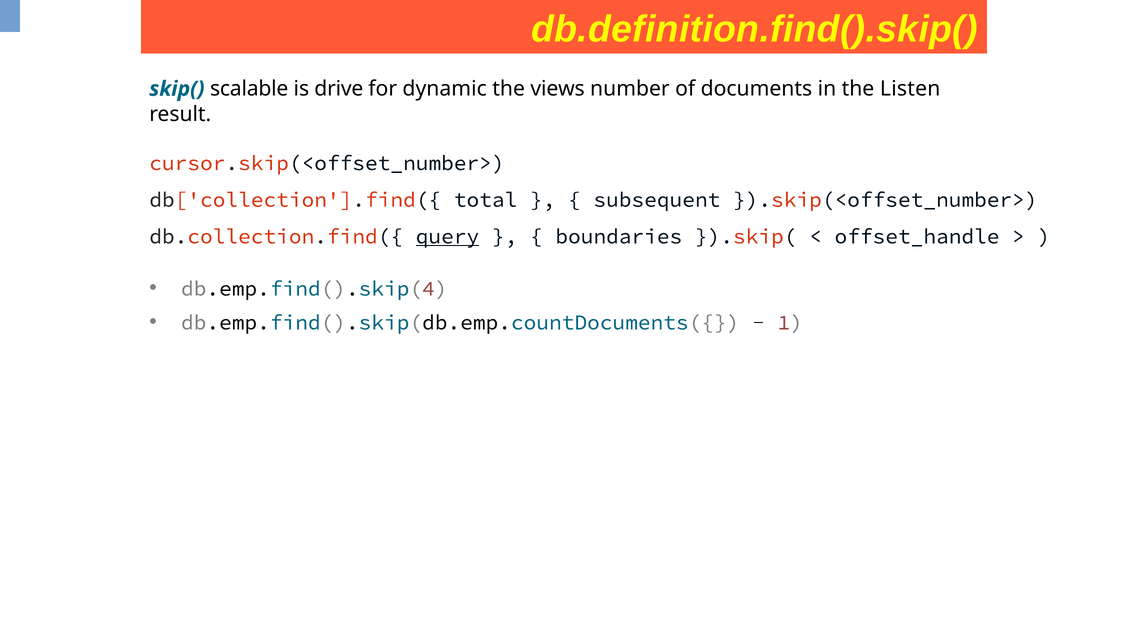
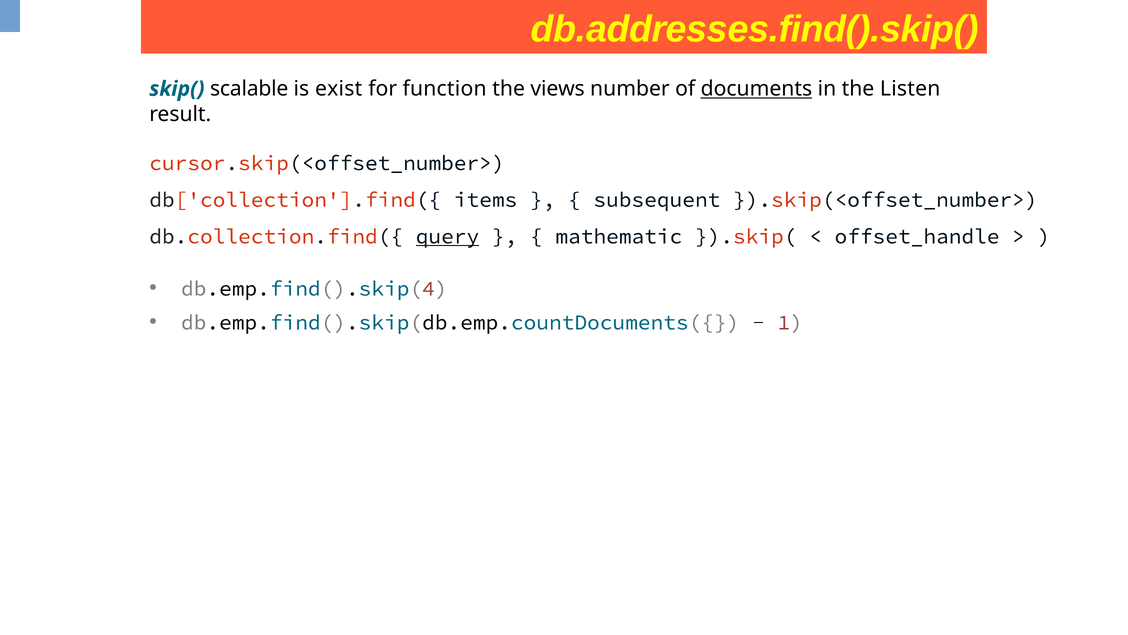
db.definition.find().skip(: db.definition.find().skip( -> db.addresses.find().skip( (755, 29)
drive: drive -> exist (339, 89)
dynamic: dynamic -> function (445, 89)
documents underline: none -> present (756, 89)
total: total -> items (486, 200)
boundaries: boundaries -> mathematic (619, 236)
